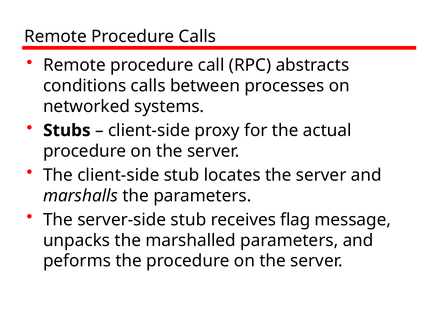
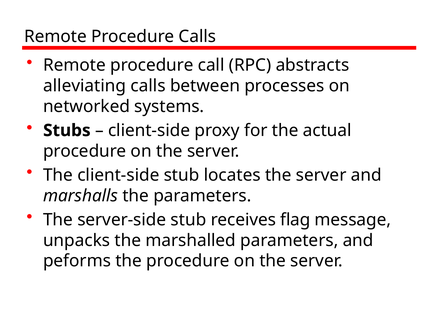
conditions: conditions -> alleviating (85, 86)
